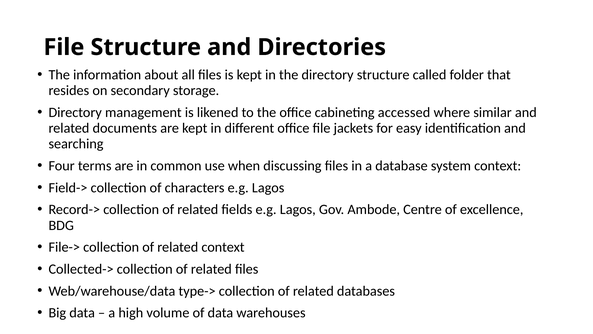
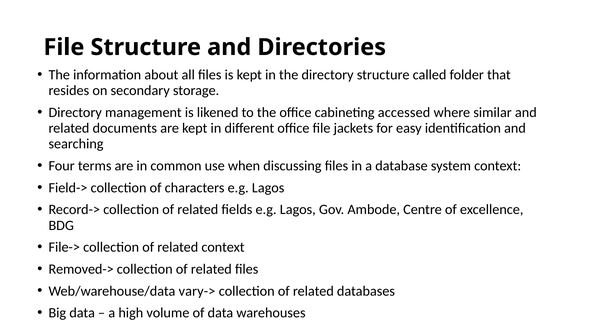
Collected->: Collected-> -> Removed-> (81, 269)
type->: type-> -> vary-> (197, 291)
